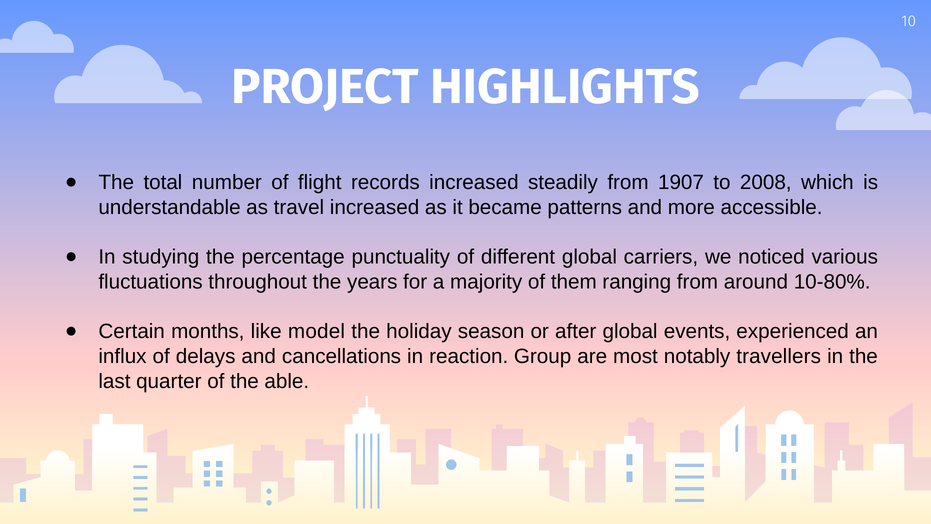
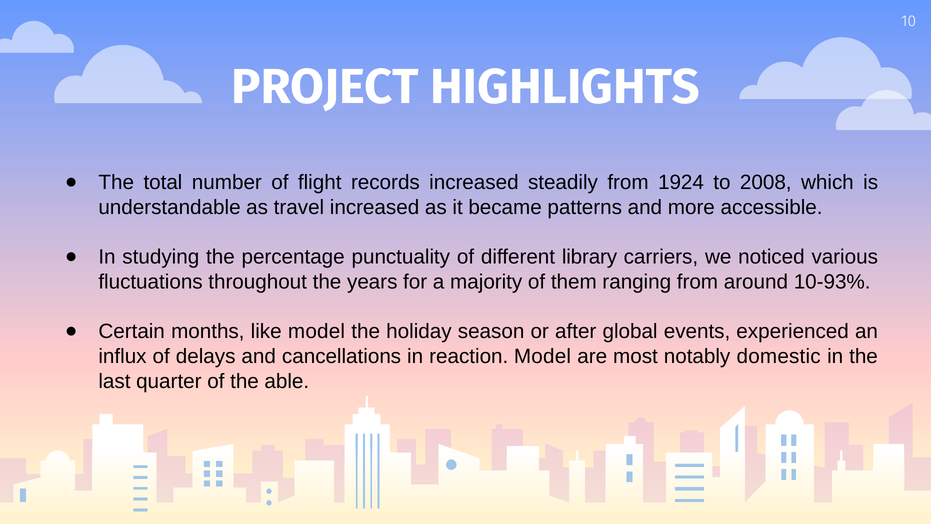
1907: 1907 -> 1924 (681, 183)
different global: global -> library (590, 257)
10-80%: 10-80% -> 10-93% (832, 282)
reaction Group: Group -> Model (542, 356)
travellers: travellers -> domestic (779, 356)
